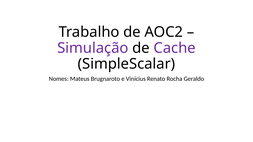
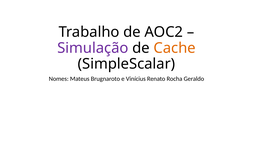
Cache colour: purple -> orange (175, 48)
